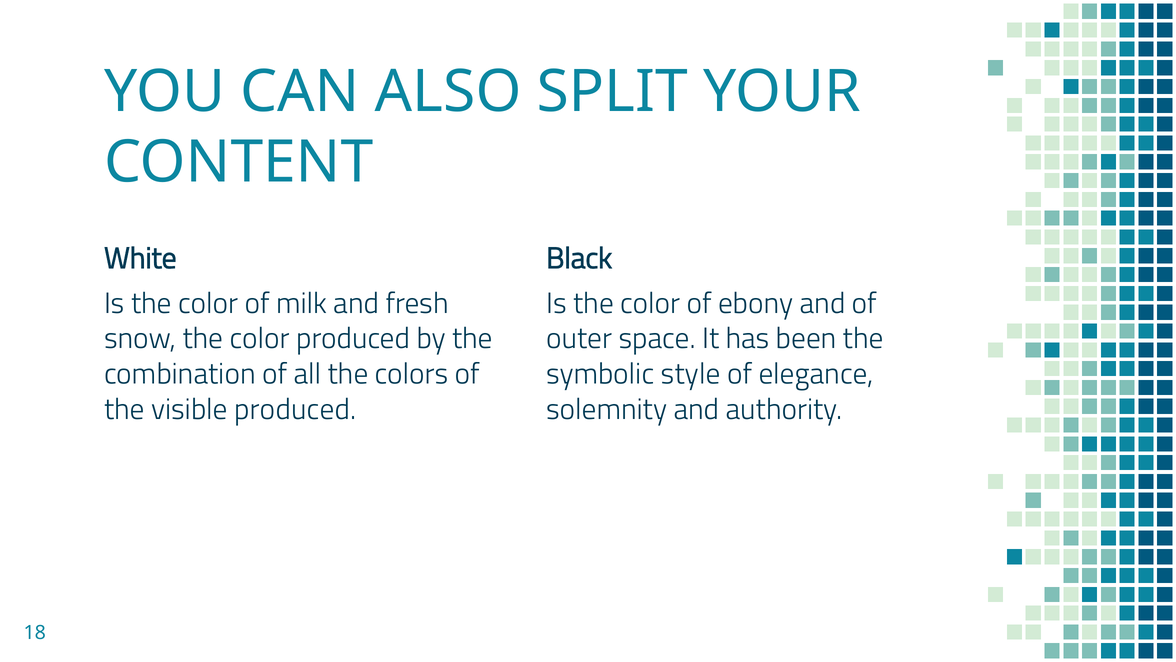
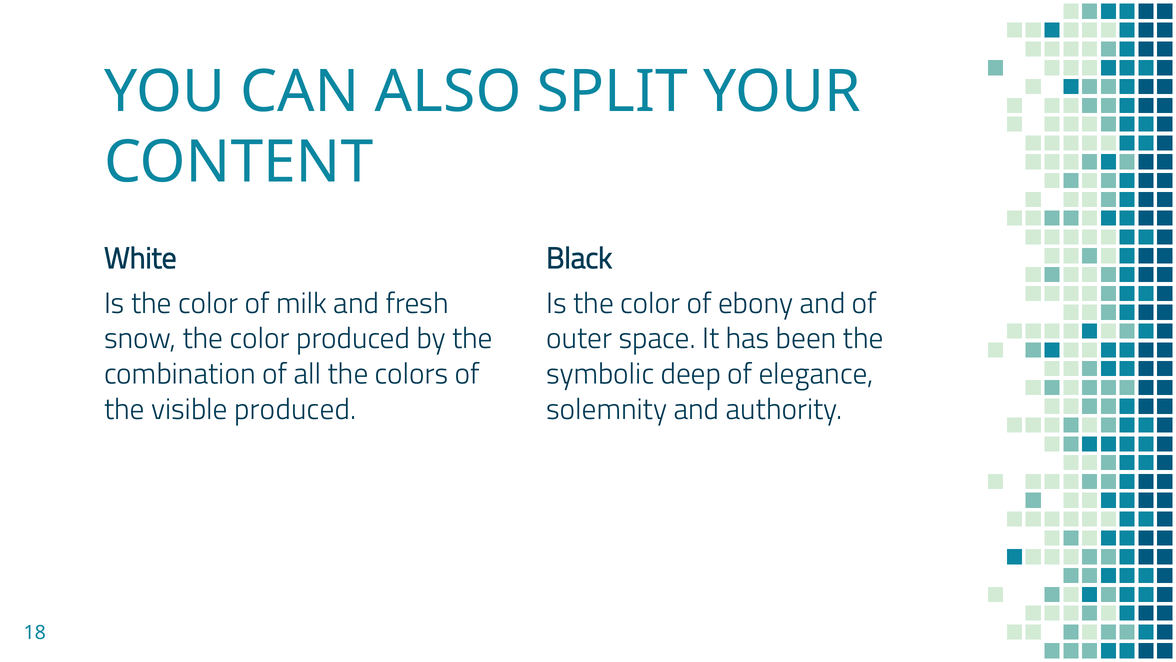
style: style -> deep (691, 374)
